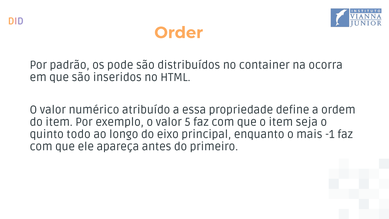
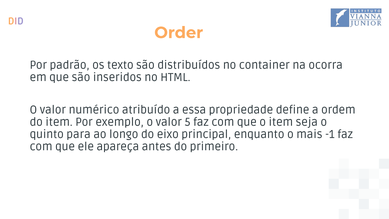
pode: pode -> texto (120, 65)
todo: todo -> para (79, 134)
